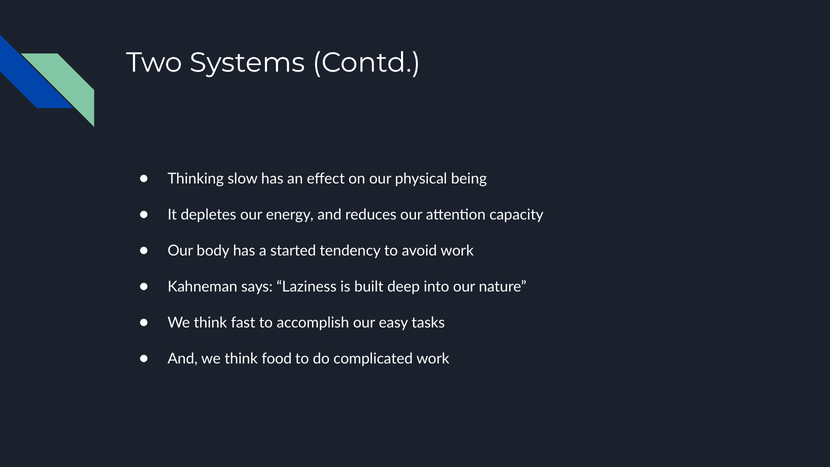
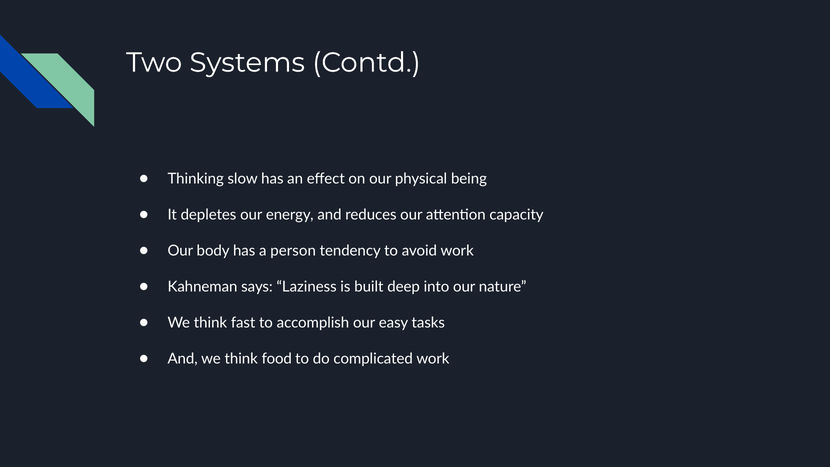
started: started -> person (293, 251)
